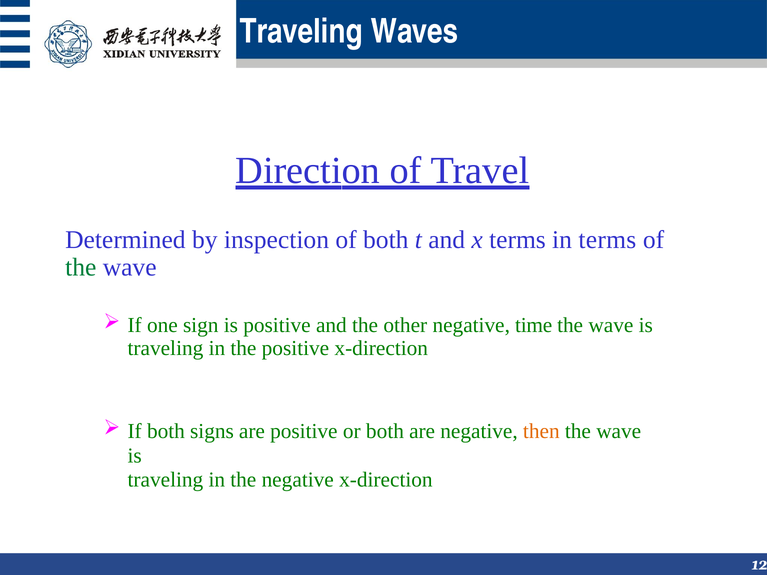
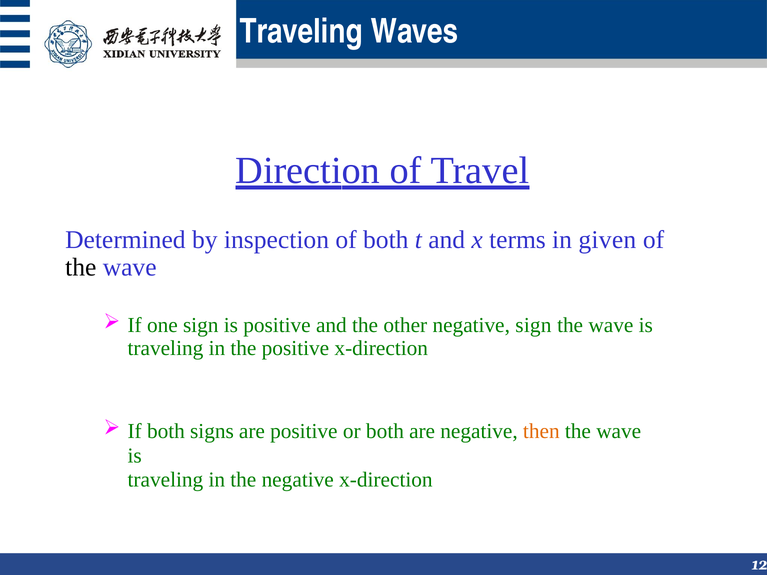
in terms: terms -> given (607, 240)
the colour: green -> black (81, 267)
negative time: time -> sign (533, 326)
